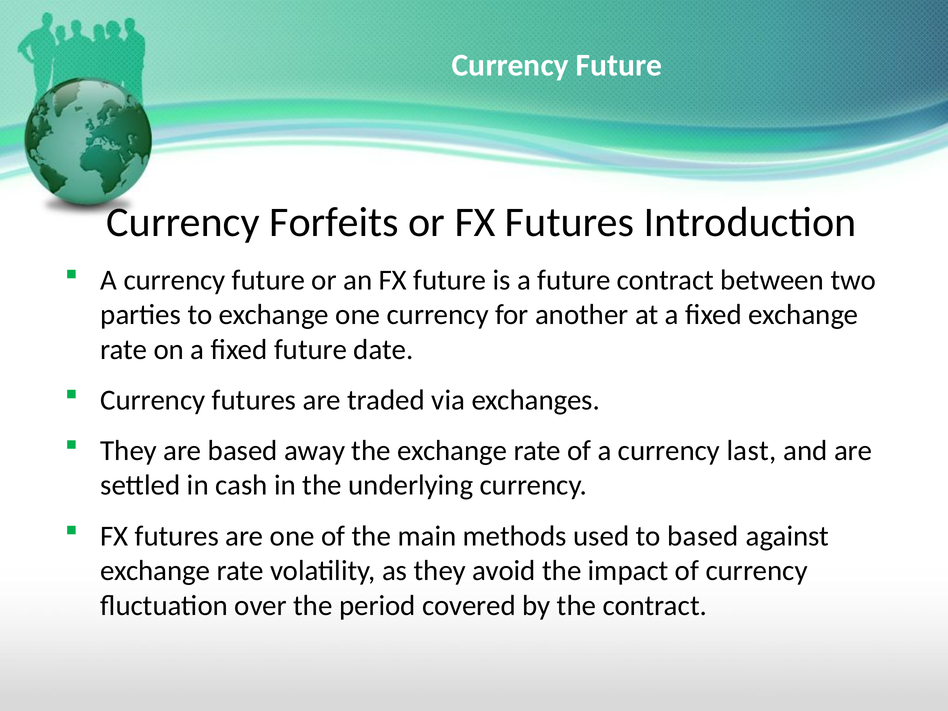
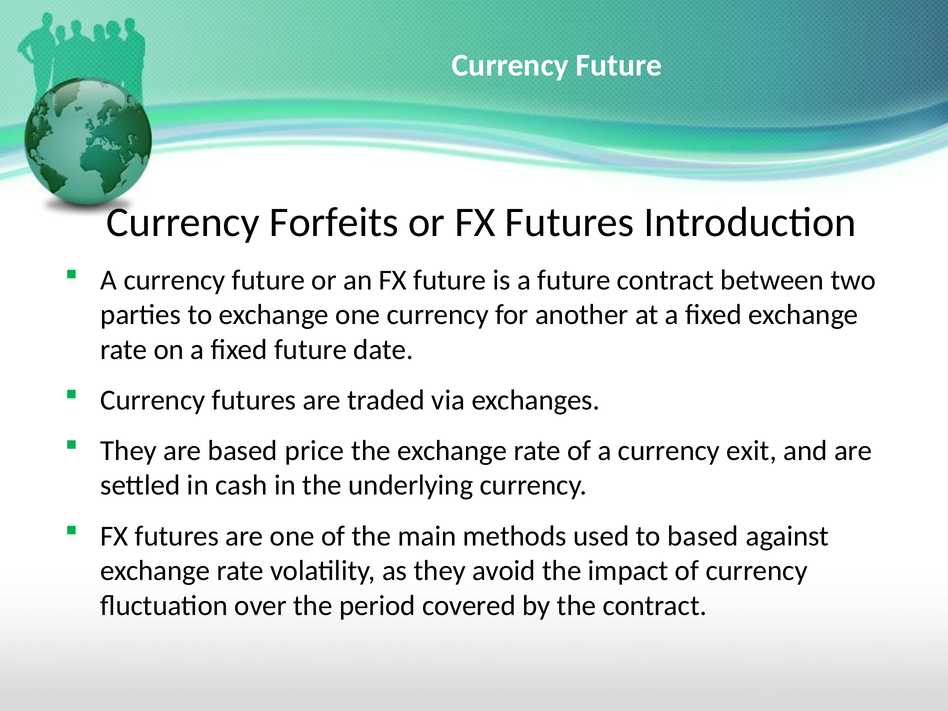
away: away -> price (314, 451)
last: last -> exit (752, 451)
